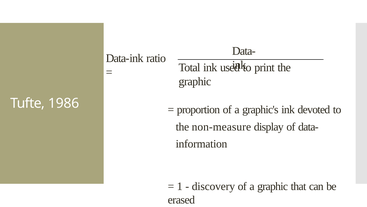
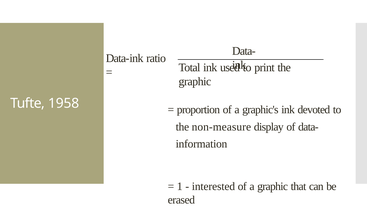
1986: 1986 -> 1958 (64, 103)
discovery: discovery -> interested (213, 186)
